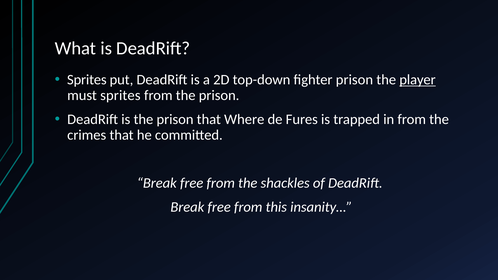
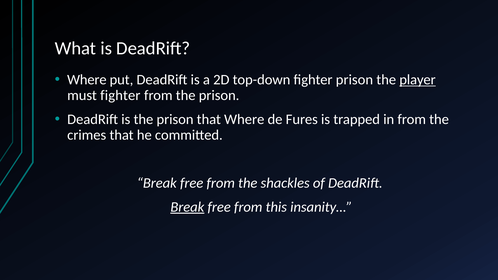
Sprites: Sprites -> Where (87, 80)
must sprites: sprites -> fighter (120, 95)
Break underline: none -> present (187, 207)
